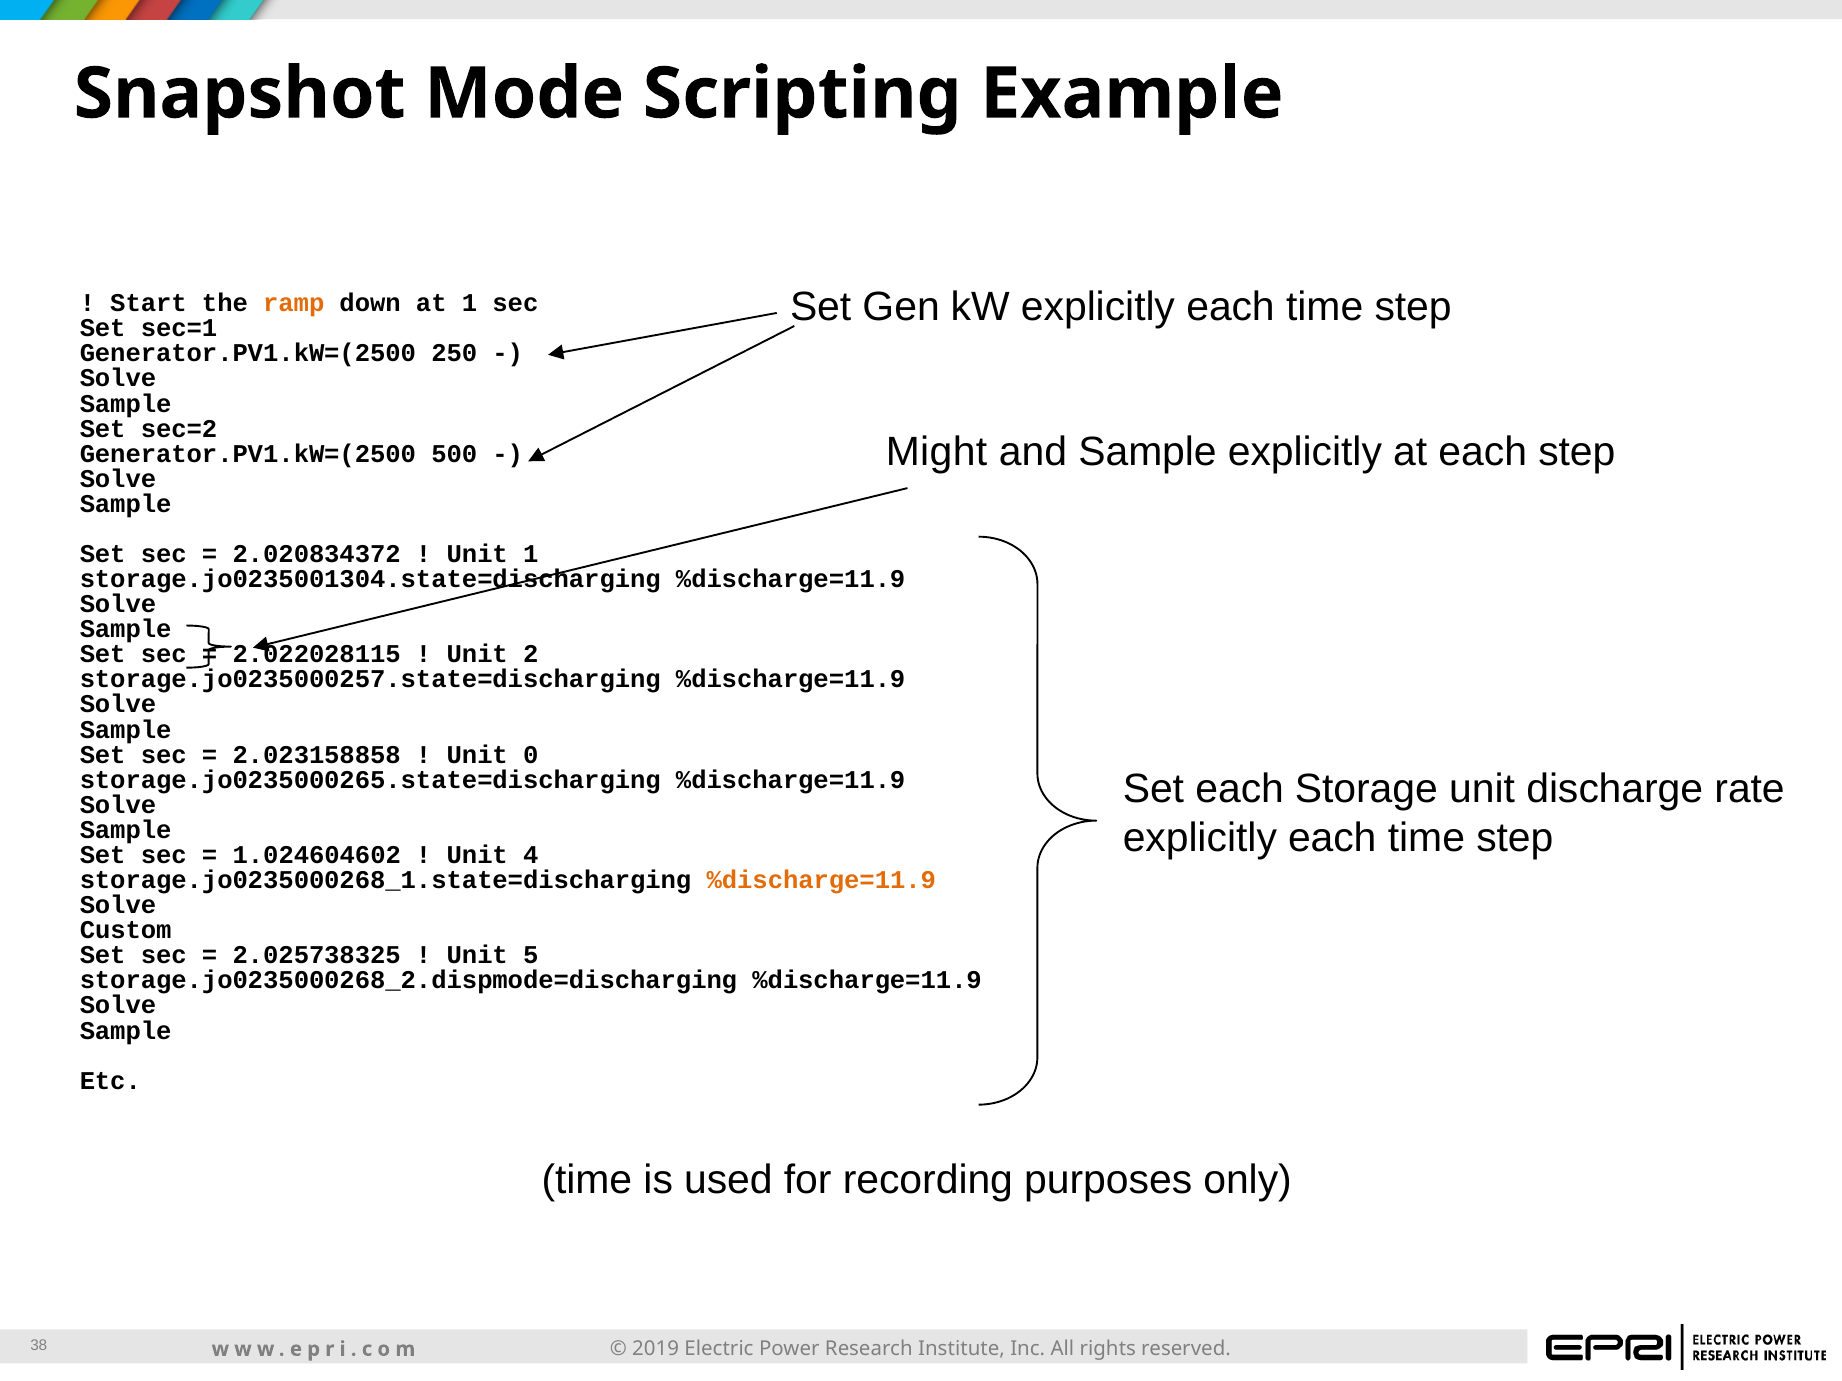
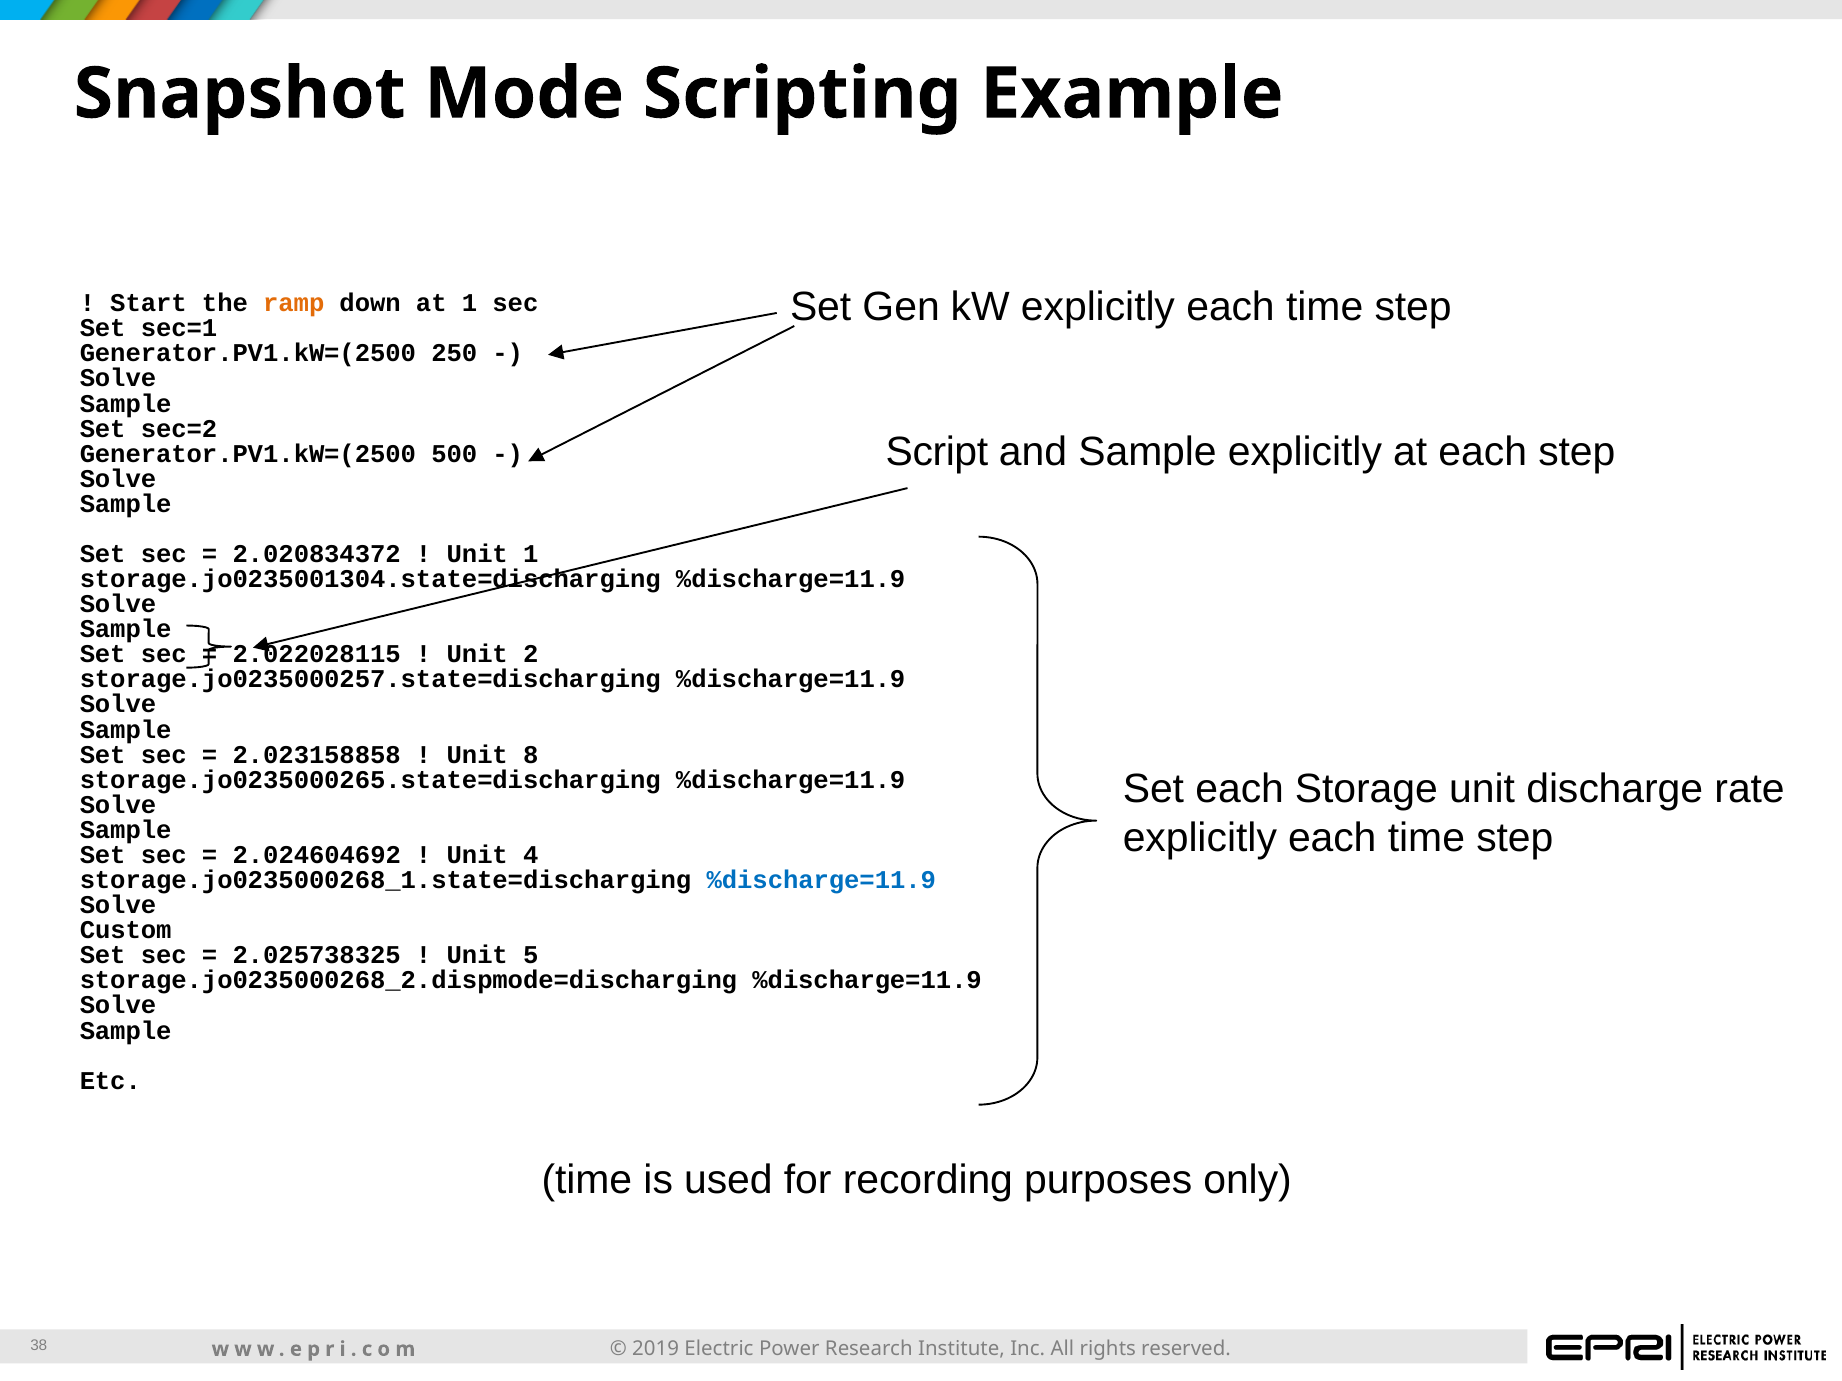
Might: Might -> Script (937, 452)
0: 0 -> 8 (531, 755)
1.024604602: 1.024604602 -> 2.024604692 (317, 855)
%discharge=11.9 colour: orange -> blue (821, 880)
